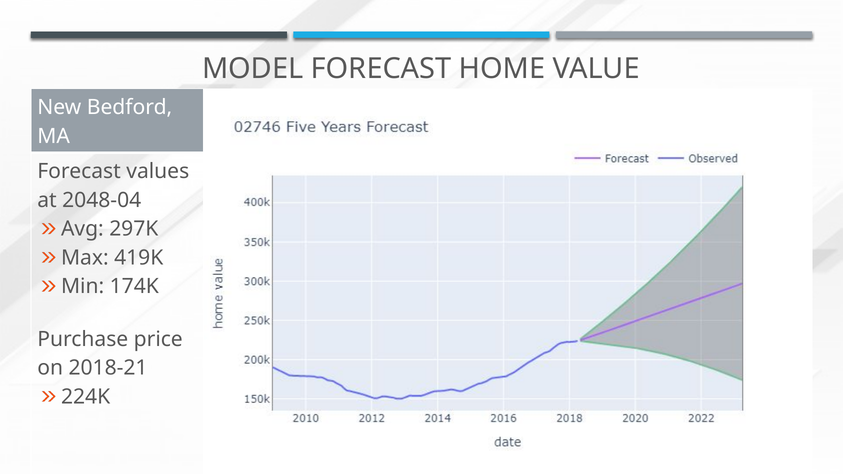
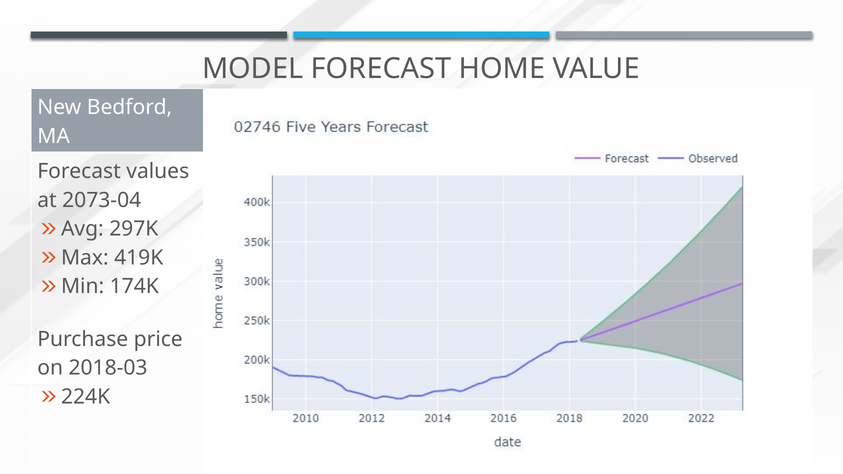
2048-04: 2048-04 -> 2073-04 (102, 200)
2018-21: 2018-21 -> 2018-03 (108, 368)
